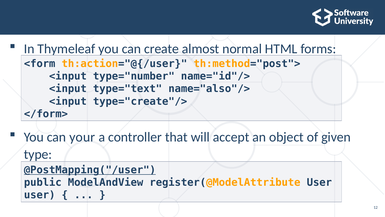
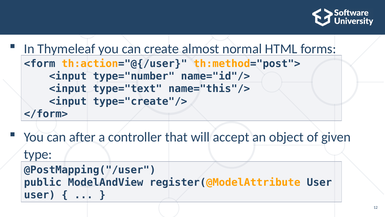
name="also"/>: name="also"/> -> name="this"/> (209, 89)
your: your -> after (82, 137)
@PostMapping("/user underline: present -> none (90, 170)
